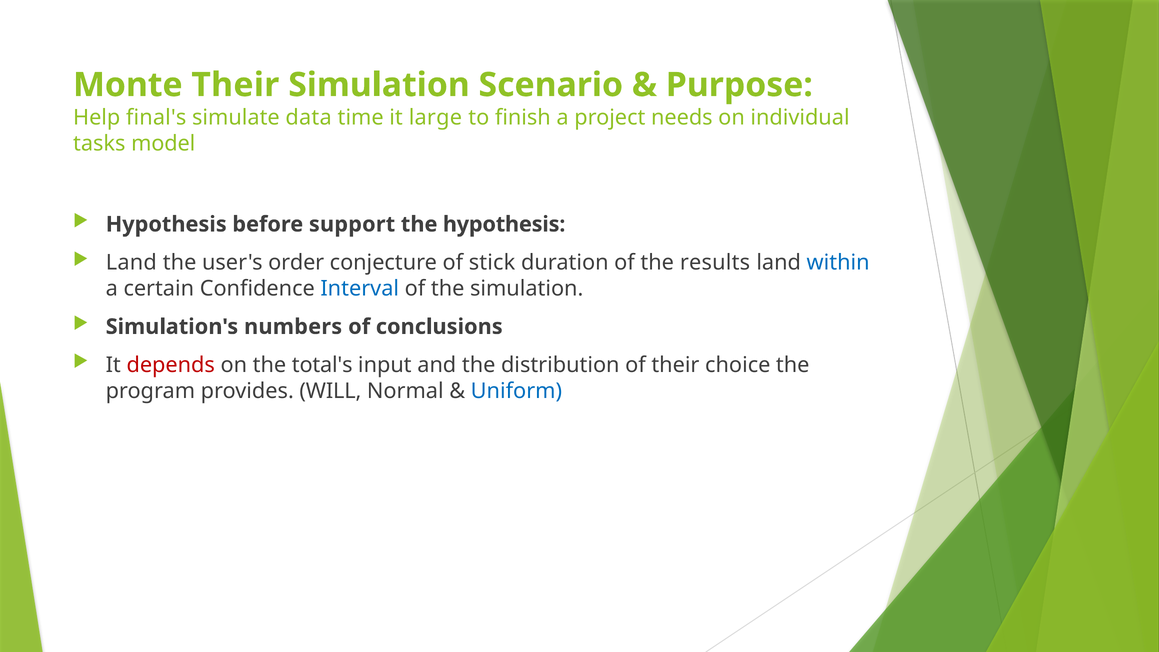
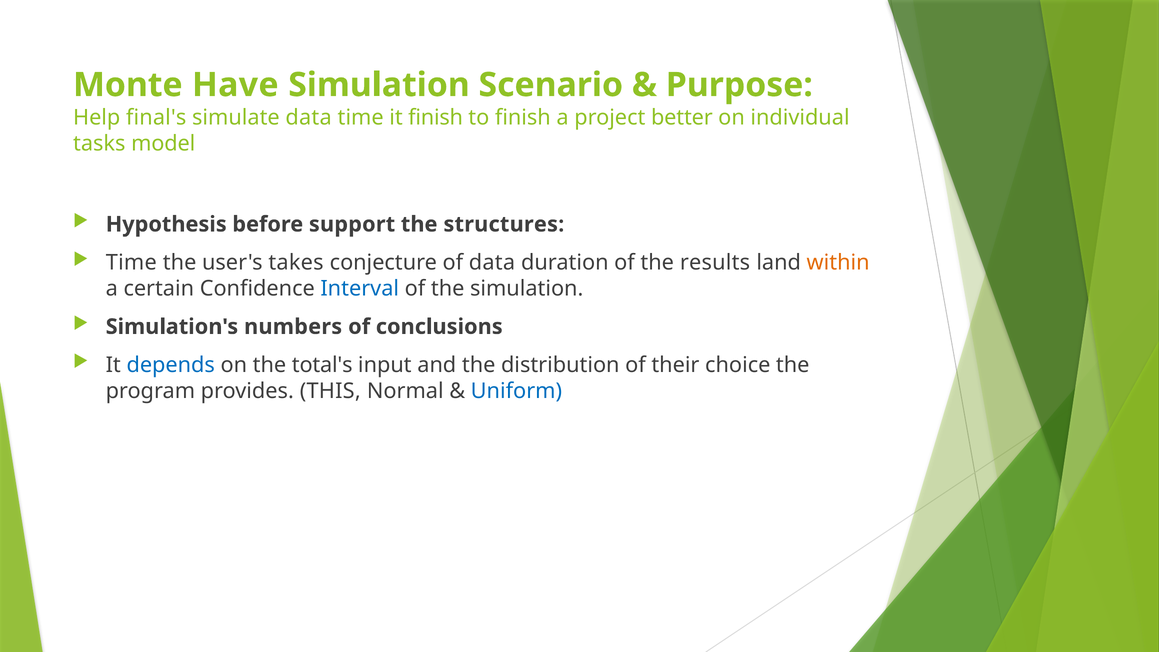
Monte Their: Their -> Have (235, 85)
it large: large -> finish (436, 117)
needs: needs -> better (682, 117)
the hypothesis: hypothesis -> structures (504, 224)
Land: Land -> Time (131, 262)
order: order -> takes (296, 262)
of stick: stick -> data (492, 262)
within colour: blue -> orange (838, 262)
depends colour: red -> blue (171, 365)
WILL: WILL -> THIS (330, 391)
